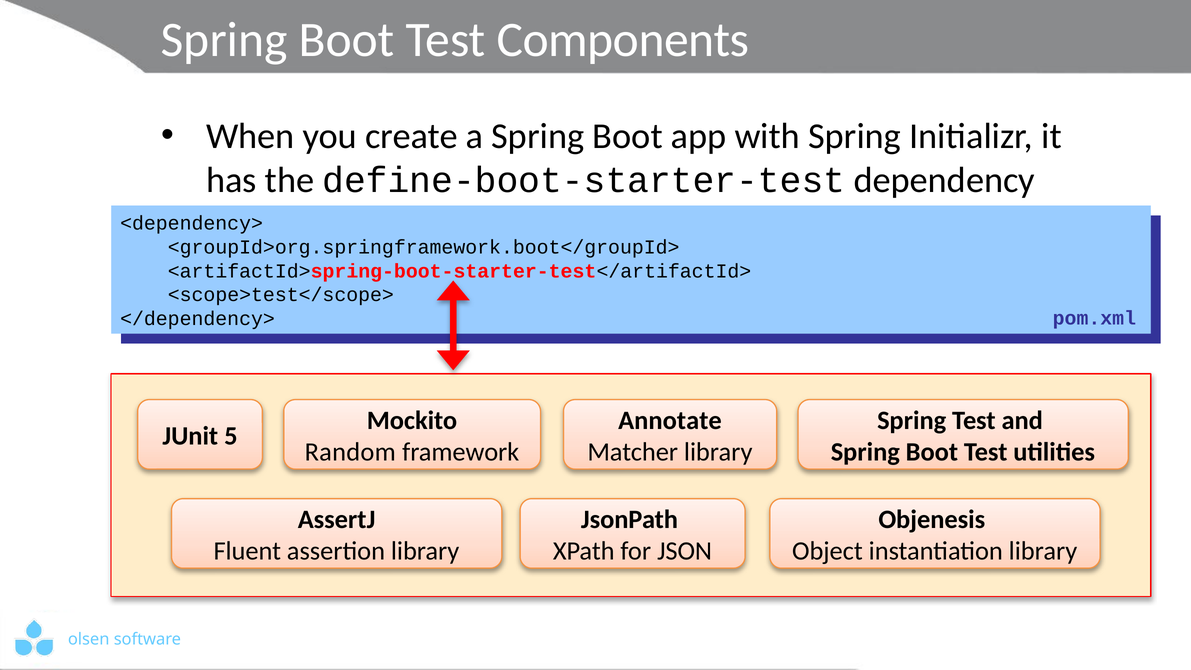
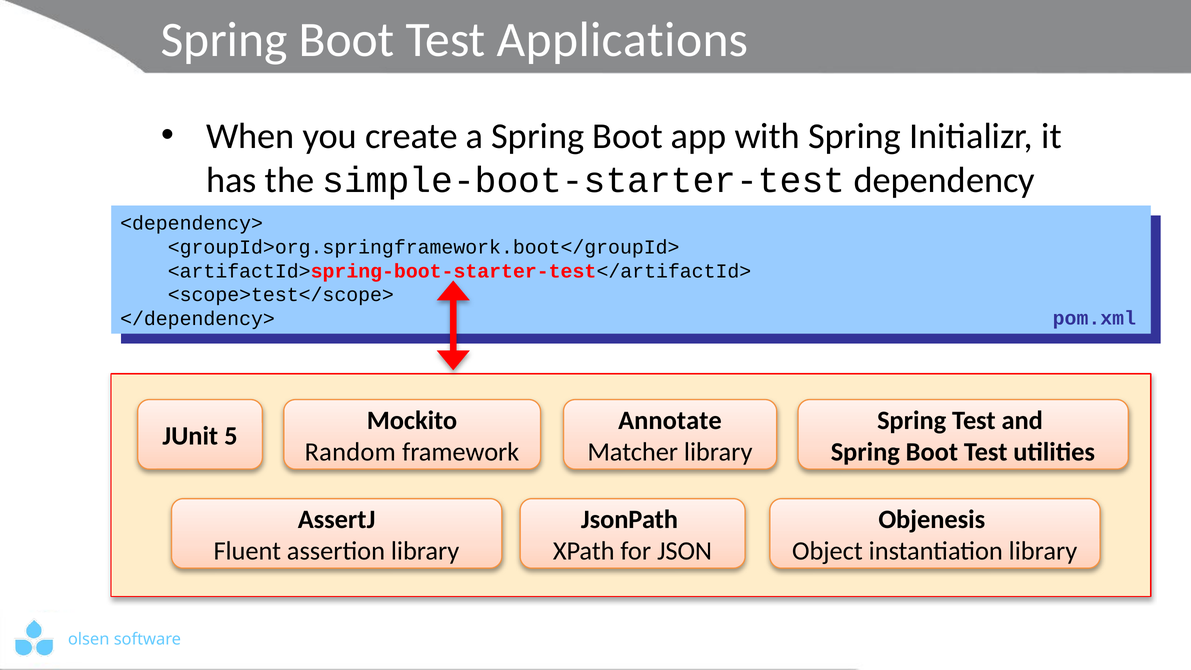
Components: Components -> Applications (623, 40)
define-boot-starter-test: define-boot-starter-test -> simple-boot-starter-test (584, 180)
